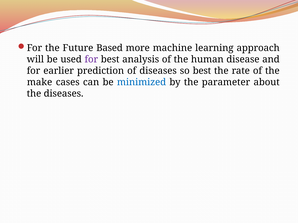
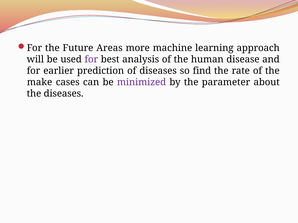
Based: Based -> Areas (109, 48)
so best: best -> find (202, 71)
minimized colour: blue -> purple (142, 82)
